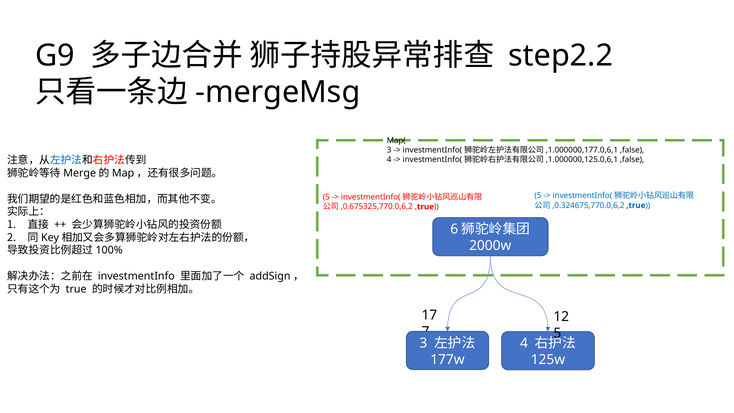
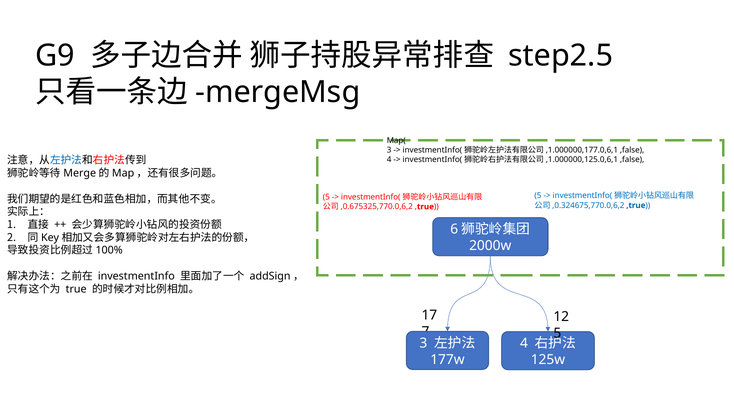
step2.2: step2.2 -> step2.5 (561, 56)
